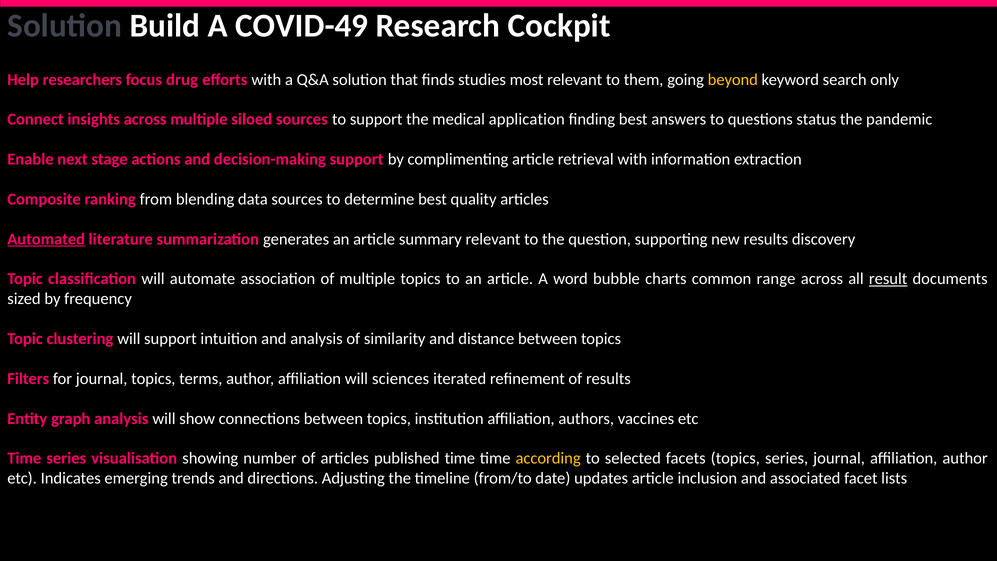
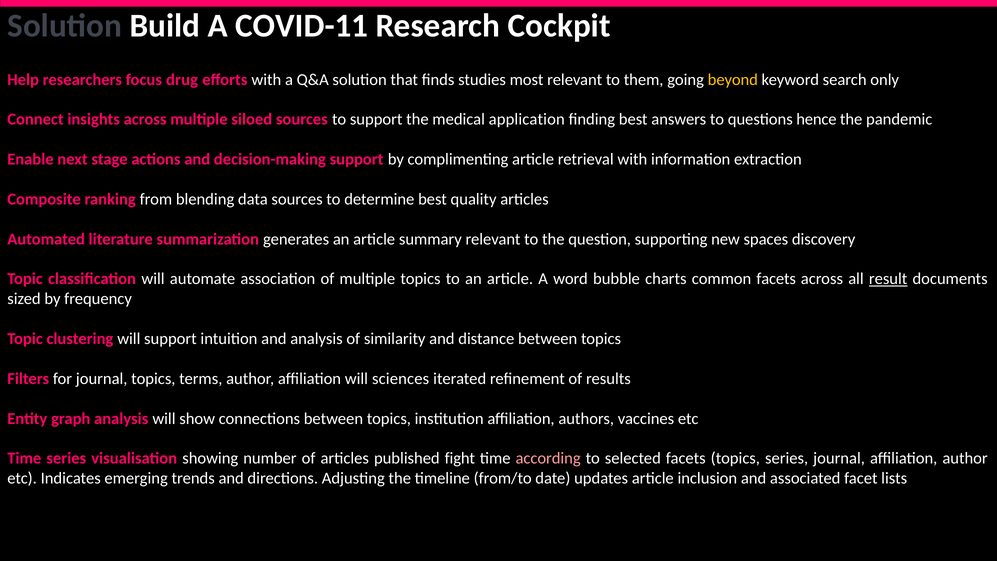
COVID-49: COVID-49 -> COVID-11 (302, 26)
status: status -> hence (816, 119)
Automated underline: present -> none (46, 239)
new results: results -> spaces (766, 239)
common range: range -> facets (776, 279)
published time: time -> fight (460, 458)
according colour: yellow -> pink (548, 458)
